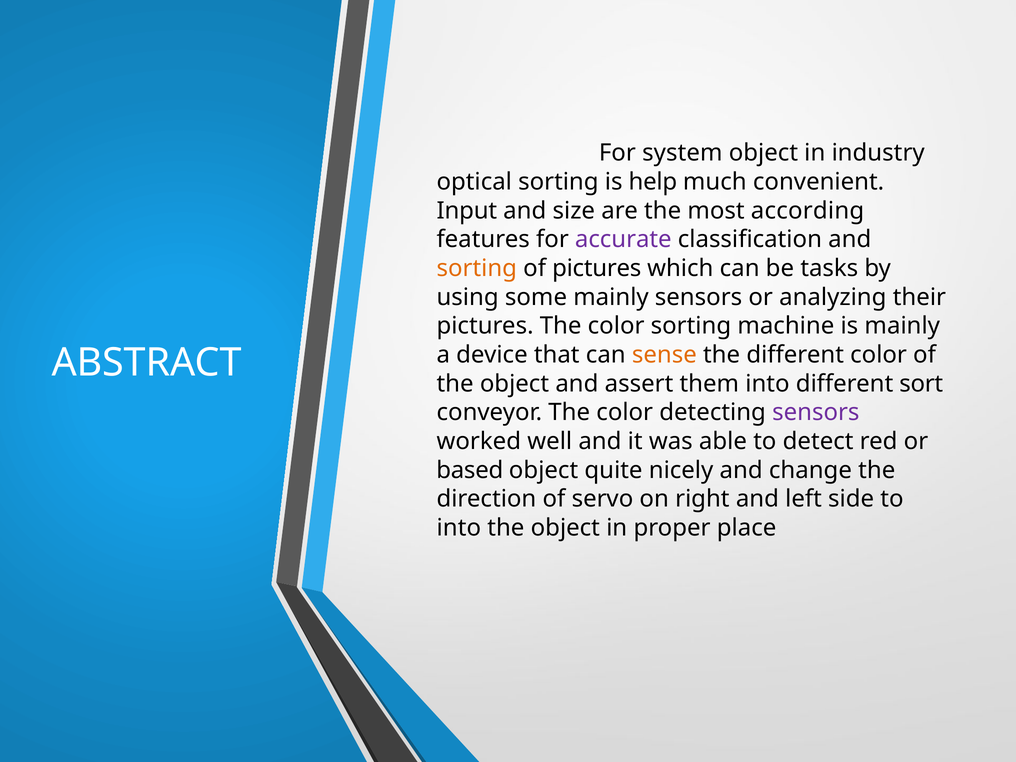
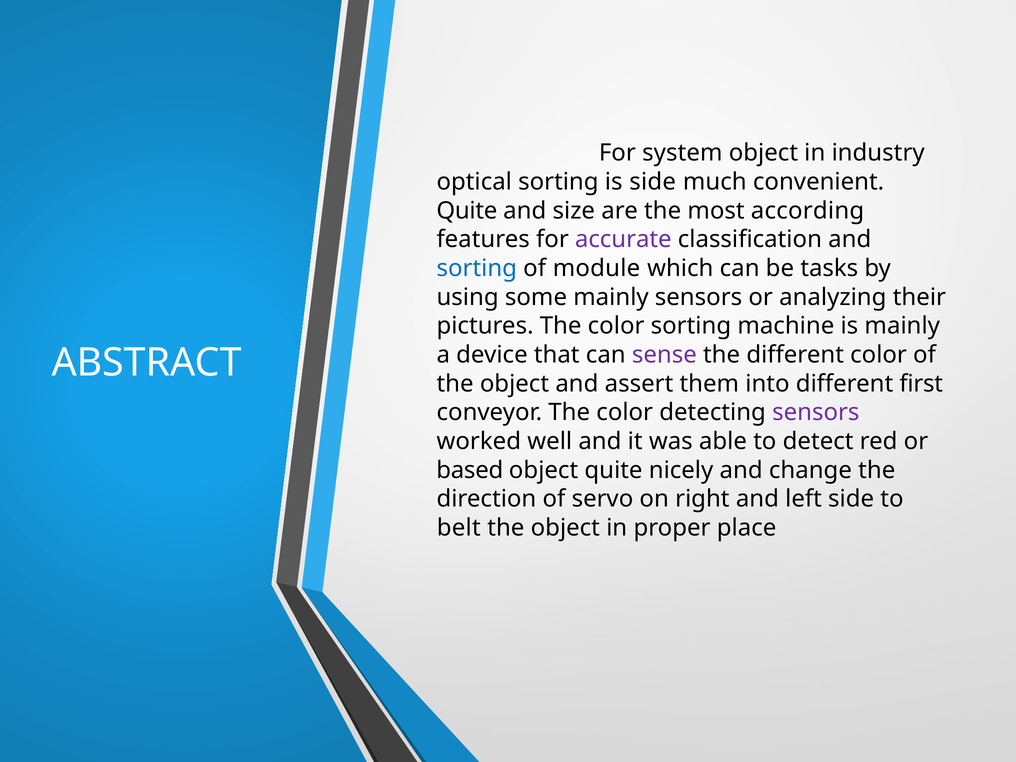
is help: help -> side (653, 182)
Input: Input -> Quite (467, 211)
sorting colour: orange -> blue (477, 268)
of pictures: pictures -> module (597, 268)
sense colour: orange -> purple (664, 355)
sort: sort -> first (921, 384)
into: into -> belt (459, 528)
